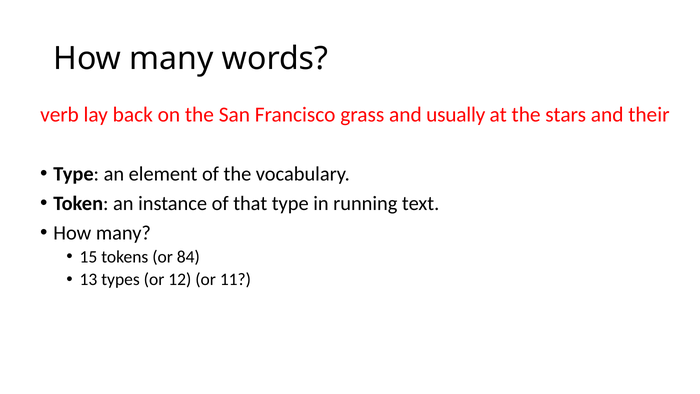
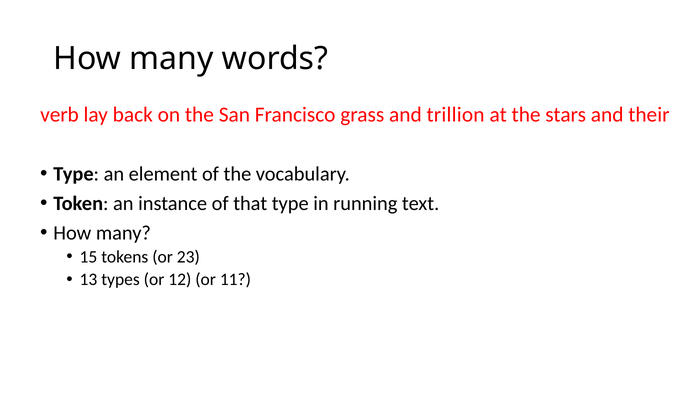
usually: usually -> trillion (456, 115)
84: 84 -> 23 (188, 257)
